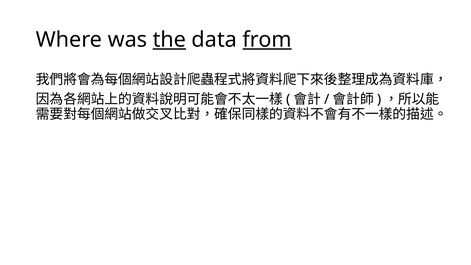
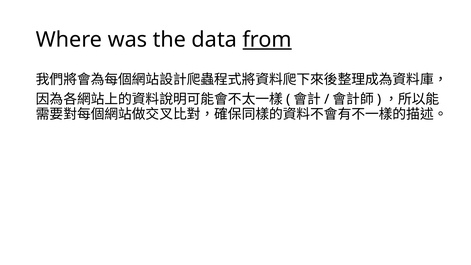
the underline: present -> none (169, 40)
